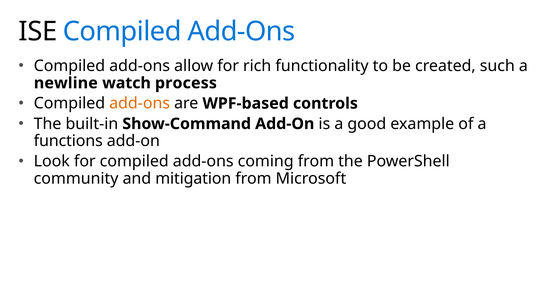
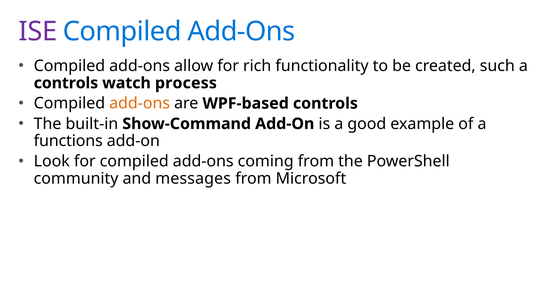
ISE colour: black -> purple (38, 32)
newline: newline -> controls (66, 83)
mitigation: mitigation -> messages (193, 179)
